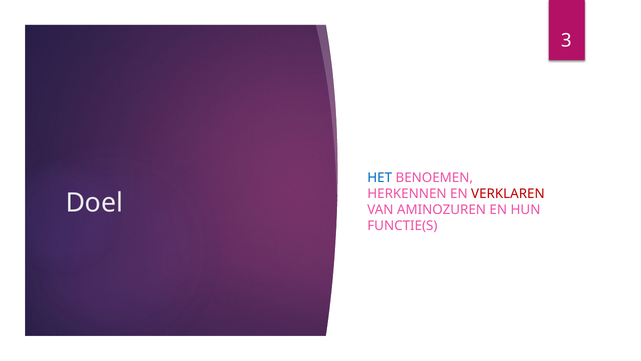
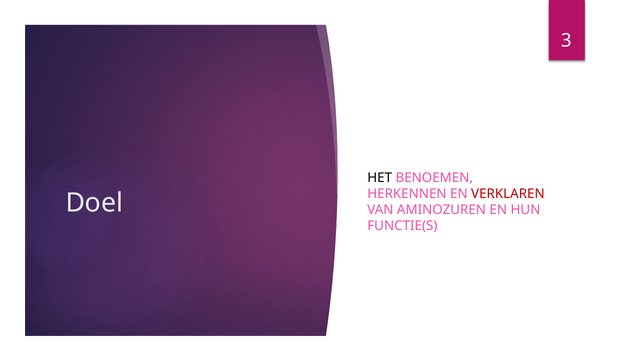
HET colour: blue -> black (380, 178)
